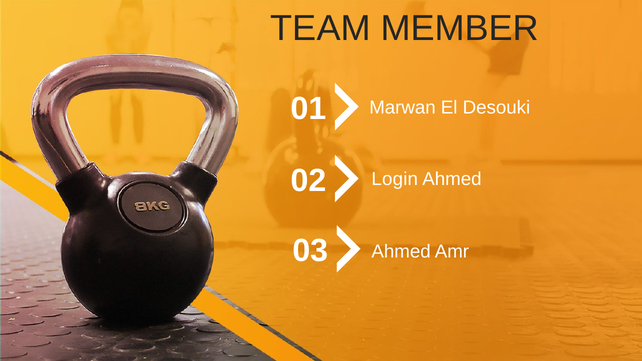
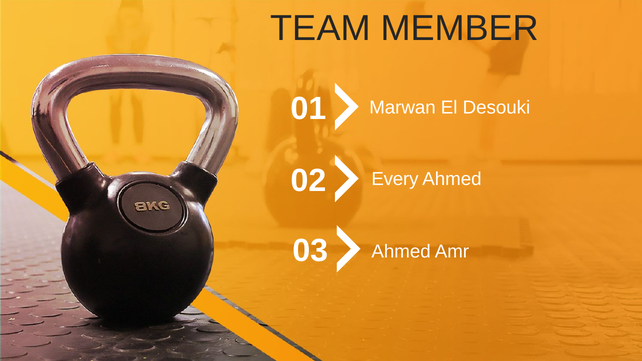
Login: Login -> Every (395, 179)
